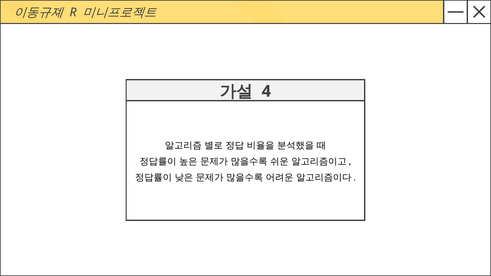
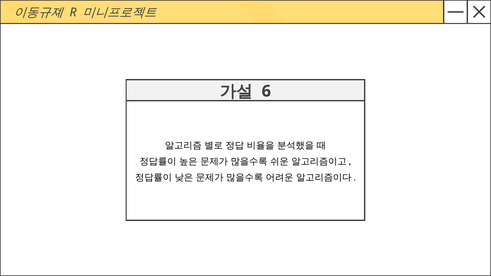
4: 4 -> 6 (266, 91)
